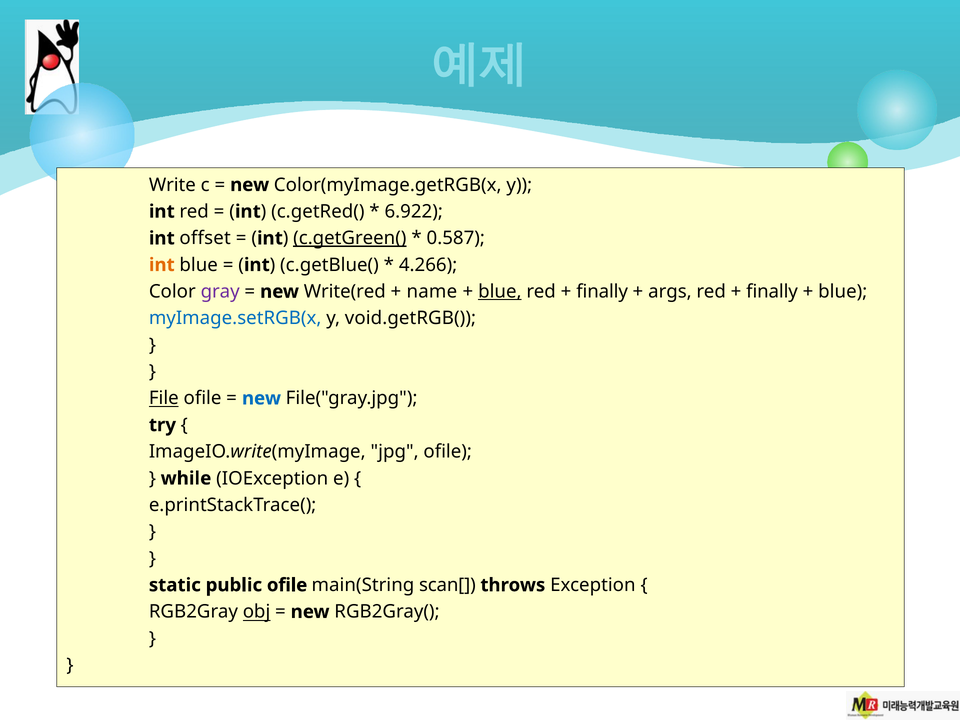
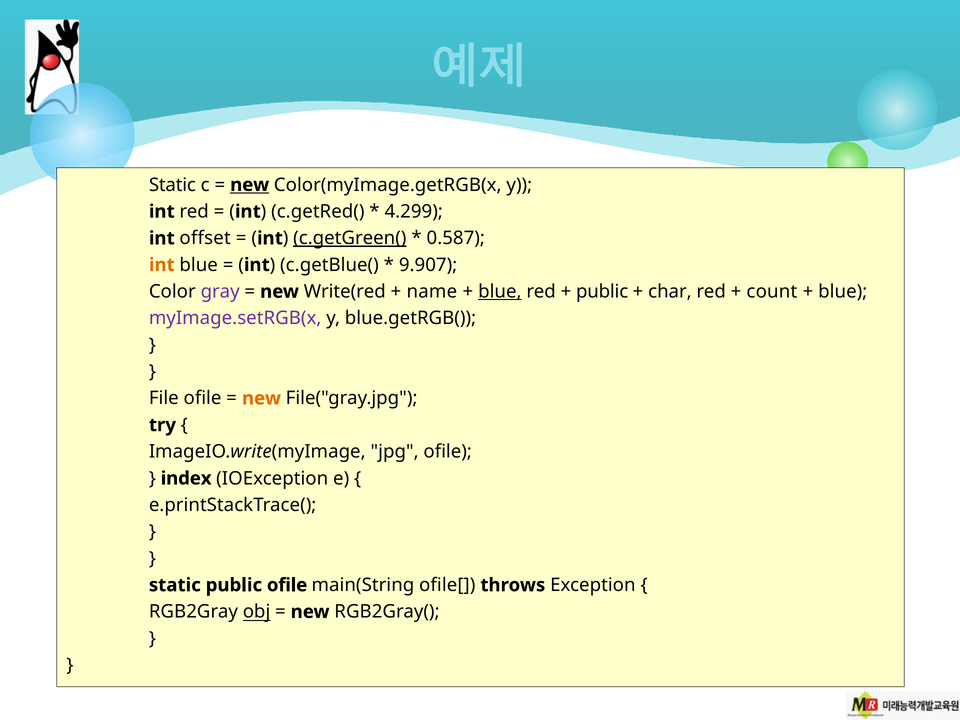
Write: Write -> Static (172, 185)
new underline: none -> present (250, 185)
6.922: 6.922 -> 4.299 (414, 212)
4.266: 4.266 -> 9.907 (428, 265)
finally: finally -> public (602, 292)
args: args -> char (670, 292)
finally: finally -> count (772, 292)
myImage.setRGB(x colour: blue -> purple (235, 318)
void.getRGB(: void.getRGB( -> blue.getRGB( (411, 318)
File underline: present -> none (164, 398)
new colour: blue -> orange (261, 398)
while: while -> index (186, 478)
scan[: scan[ -> ofile[ (447, 585)
